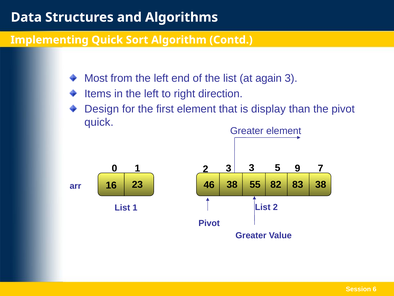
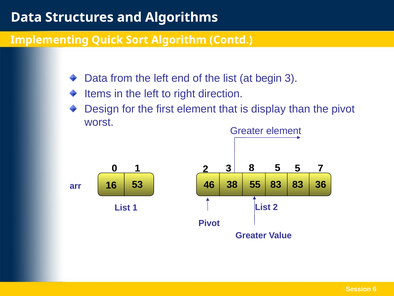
Most: Most -> Data (96, 78)
again: again -> begin (269, 78)
quick: quick -> worst (99, 122)
5 9: 9 -> 5 (298, 168)
2 3: 3 -> 8 (252, 168)
55 82: 82 -> 83 (276, 184)
83 38: 38 -> 36 (321, 184)
23: 23 -> 53 (137, 184)
